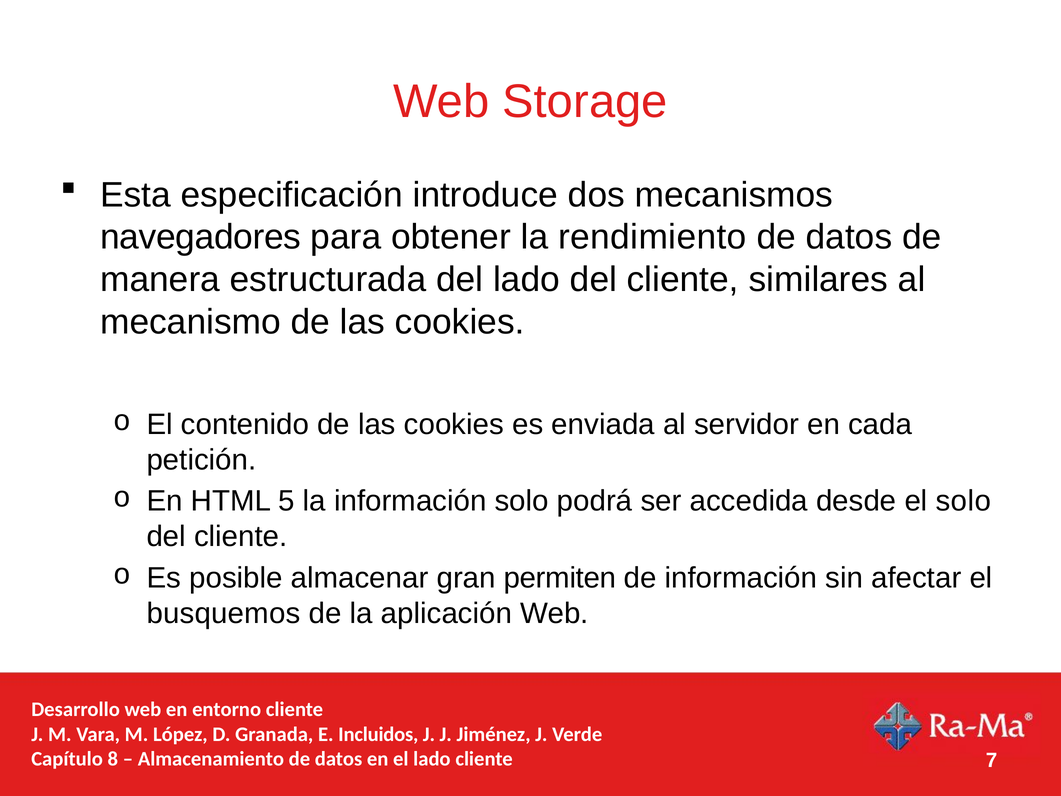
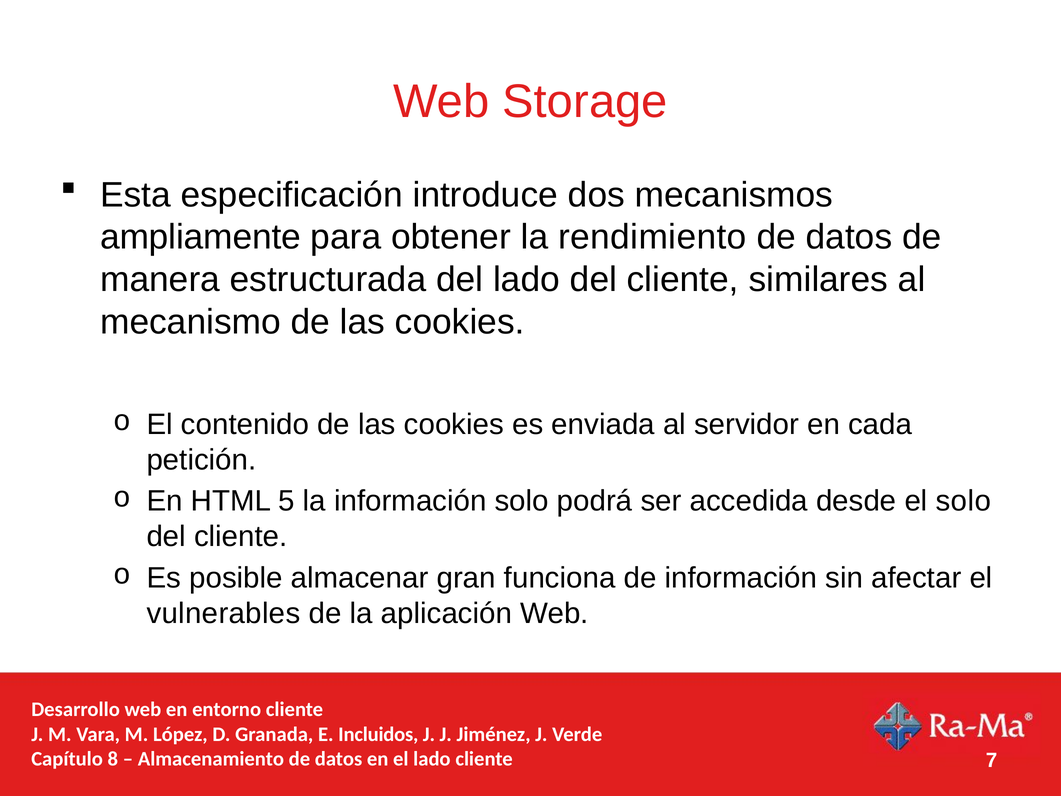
navegadores: navegadores -> ampliamente (201, 237)
permiten: permiten -> funciona (560, 578)
busquemos: busquemos -> vulnerables (223, 613)
